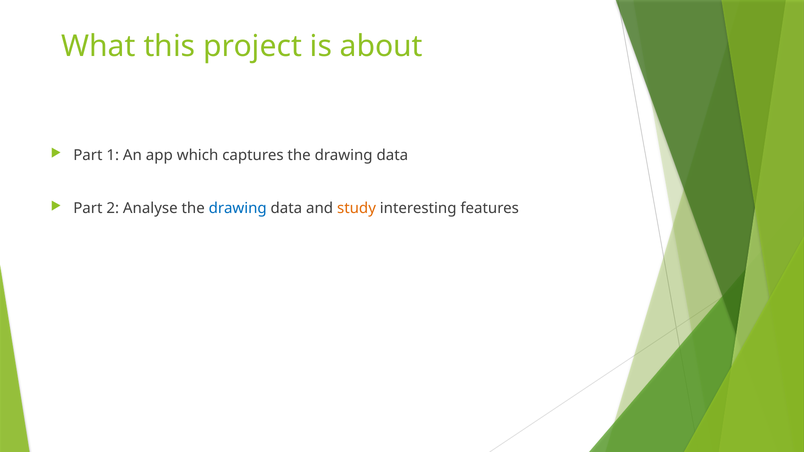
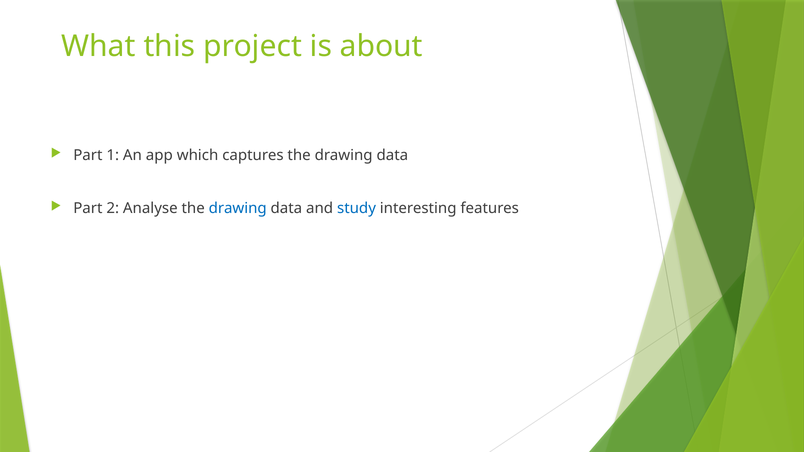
study colour: orange -> blue (356, 209)
